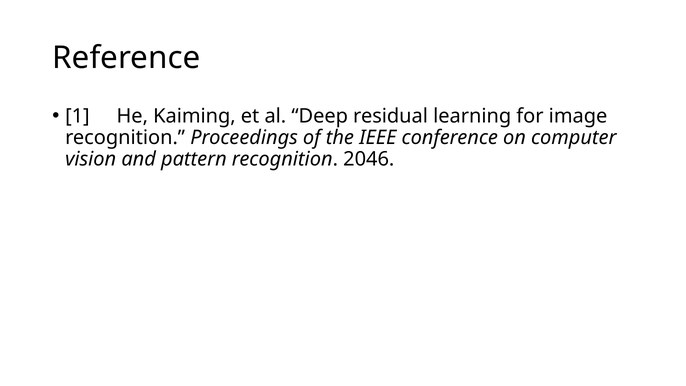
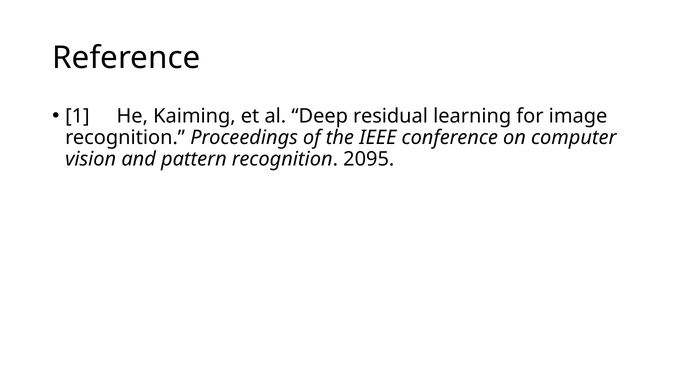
2046: 2046 -> 2095 (369, 159)
